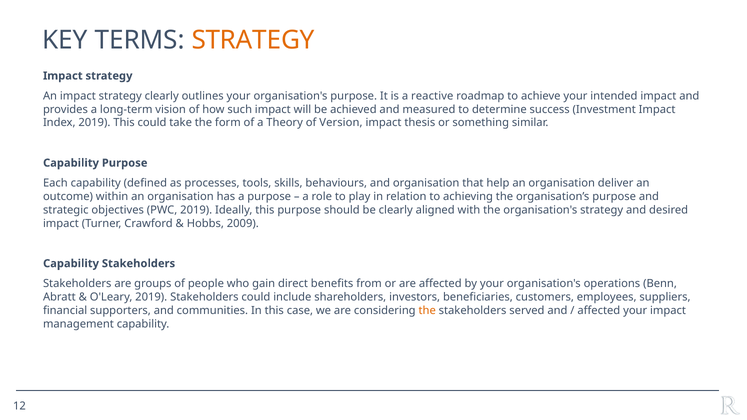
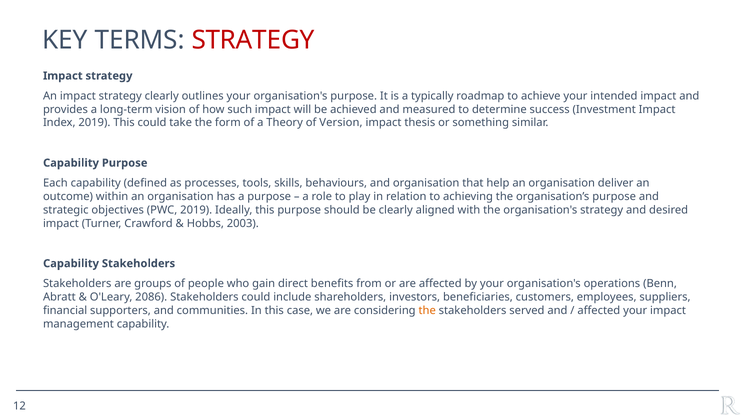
STRATEGY colour: orange -> red (253, 40)
reactive: reactive -> typically (432, 96)
2009: 2009 -> 2003 (243, 223)
O'Leary 2019: 2019 -> 2086 (151, 297)
